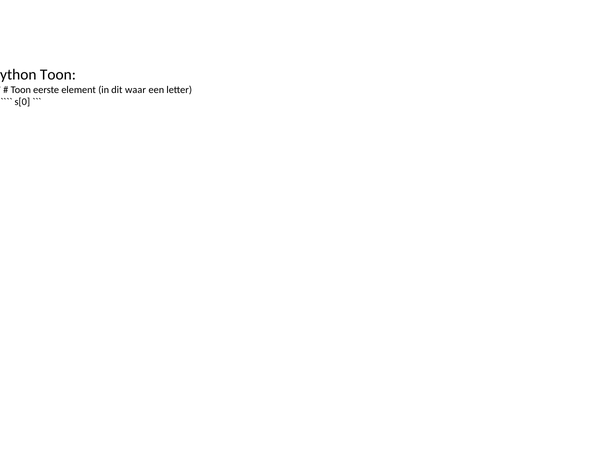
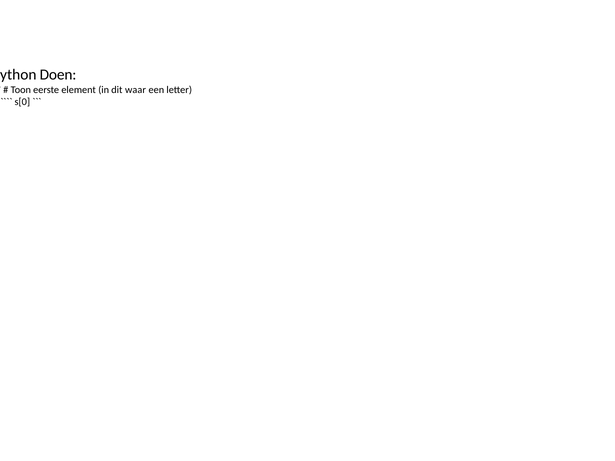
Toon: Toon -> Doen (58, 75)
